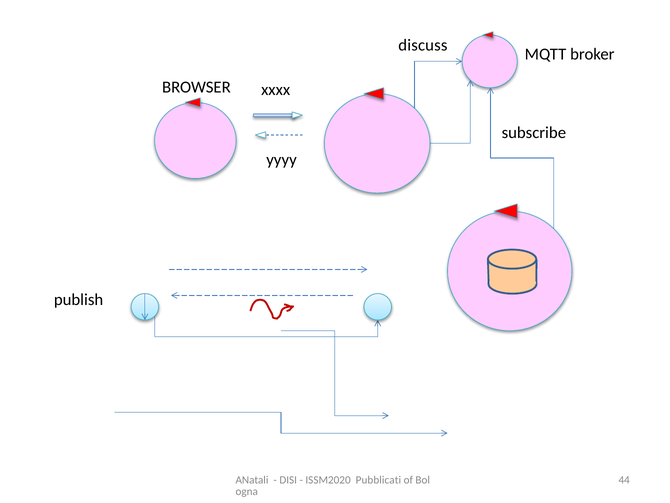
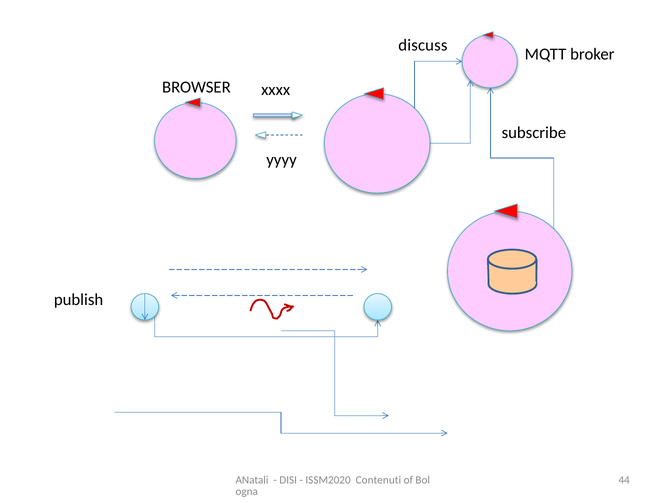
Pubblicati: Pubblicati -> Contenuti (378, 480)
